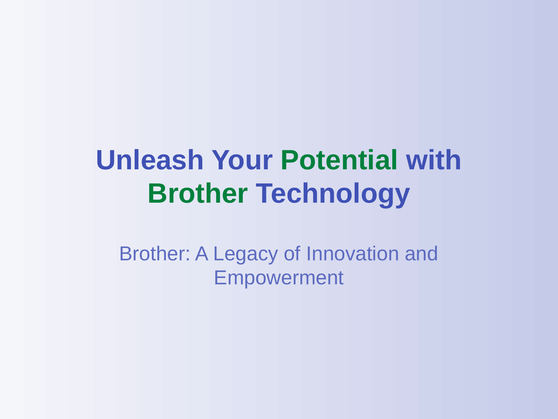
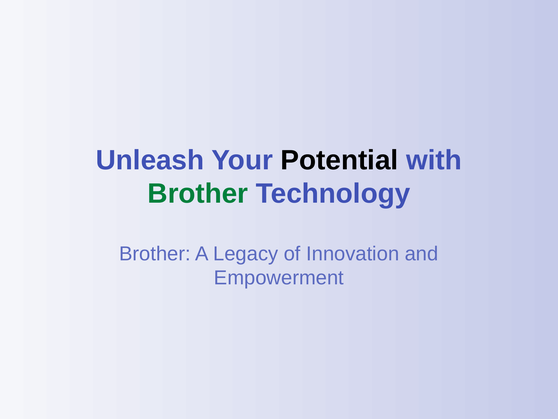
Potential colour: green -> black (339, 160)
